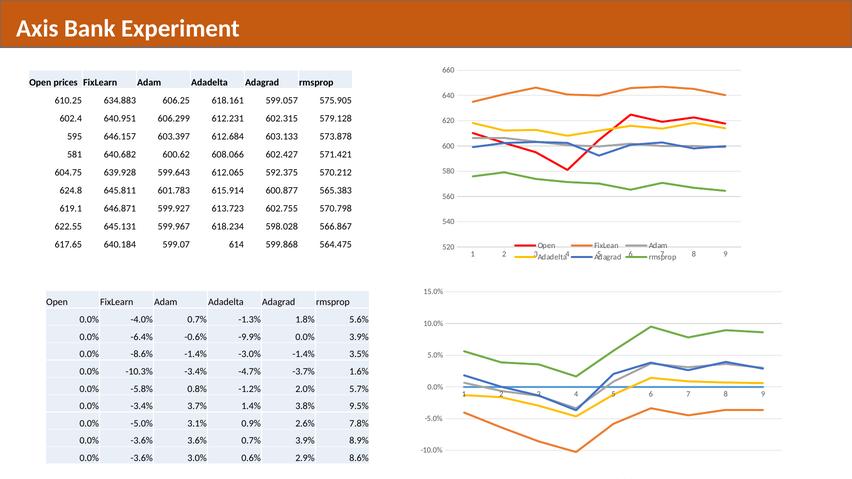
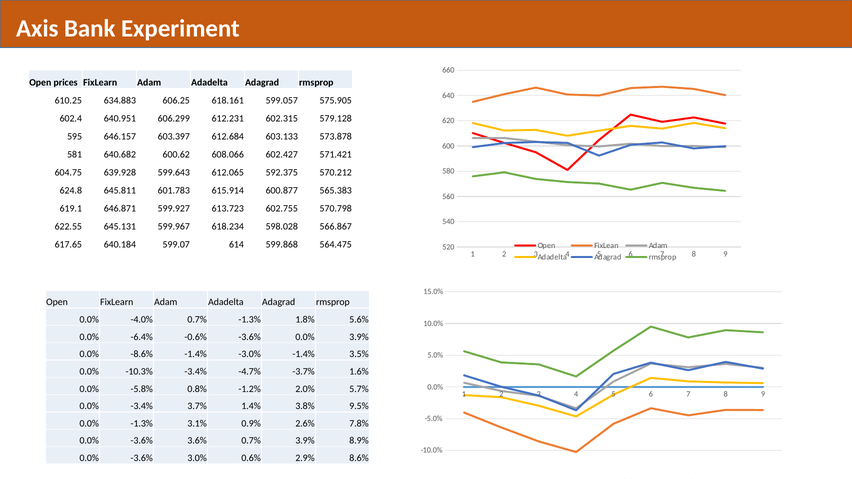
-0.6% -9.9%: -9.9% -> -3.6% (250, 337)
0.0% -5.0%: -5.0% -> -1.3% (142, 424)
